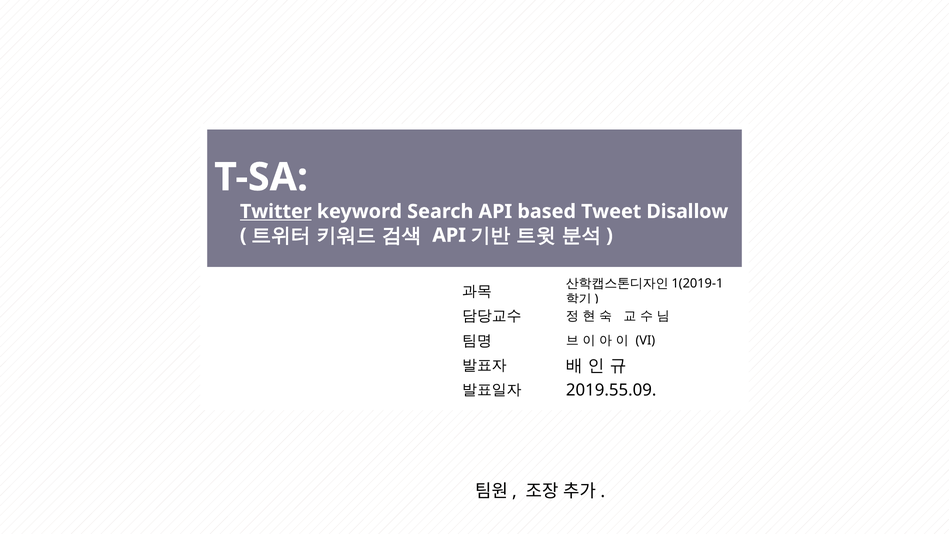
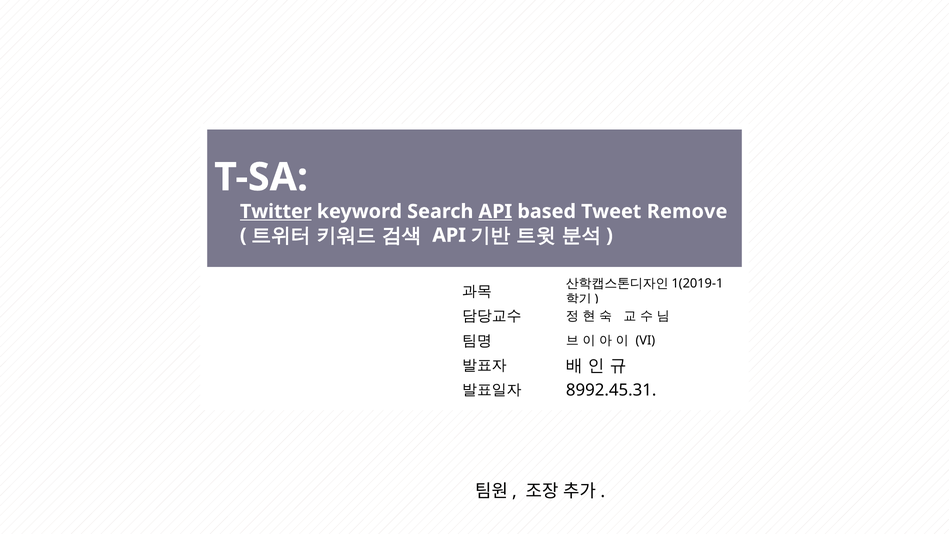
API underline: none -> present (495, 211)
Disallow: Disallow -> Remove (687, 211)
2019.55.09: 2019.55.09 -> 8992.45.31 (611, 390)
